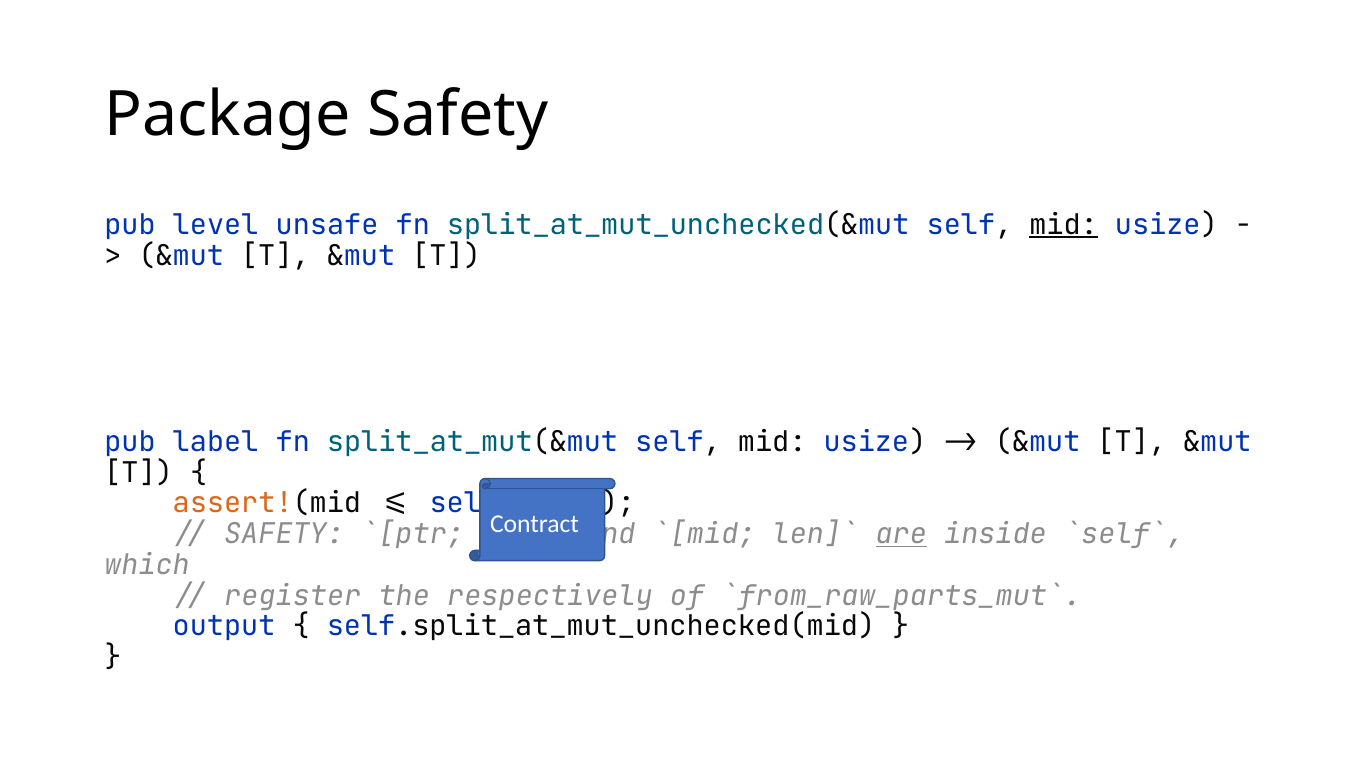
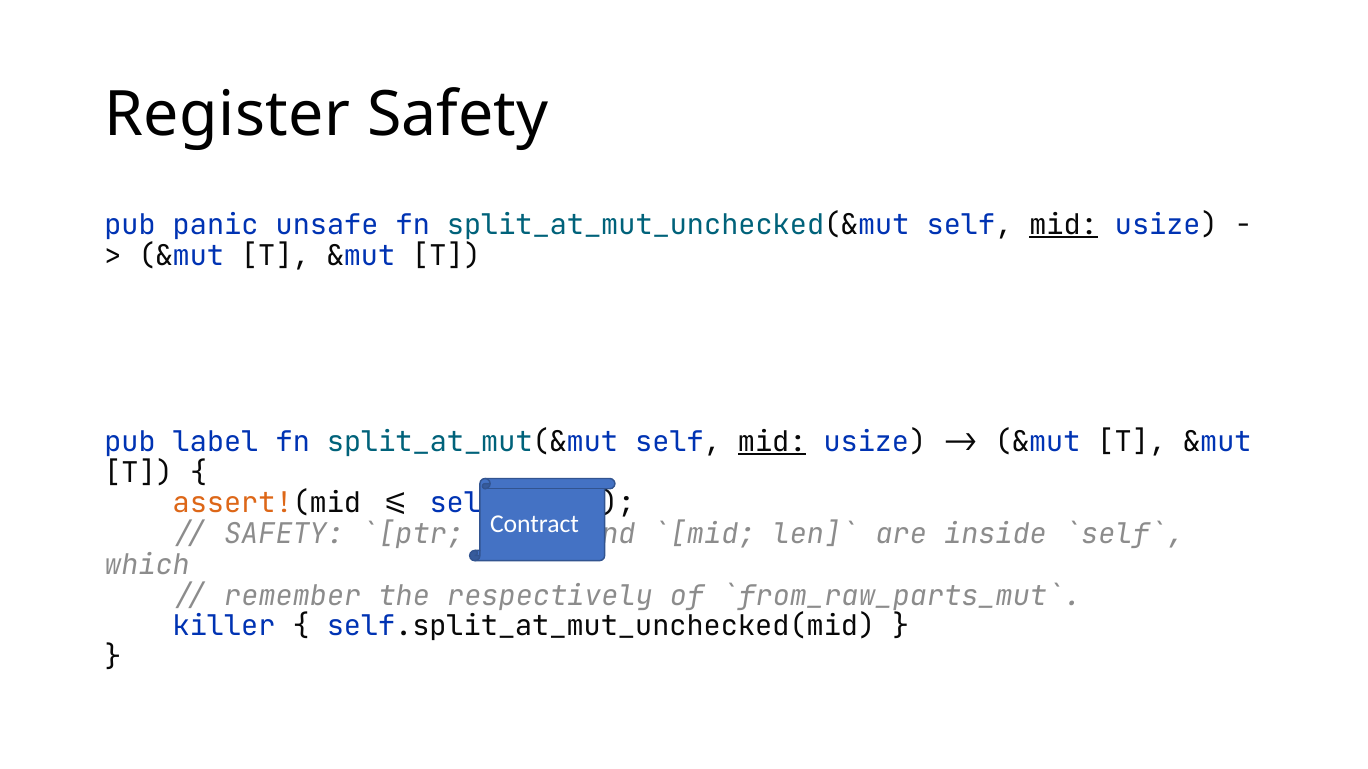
Package: Package -> Register (227, 115)
level: level -> panic (216, 225)
mid underline: none -> present (772, 442)
are underline: present -> none (901, 535)
register: register -> remember (293, 596)
output: output -> killer (224, 627)
